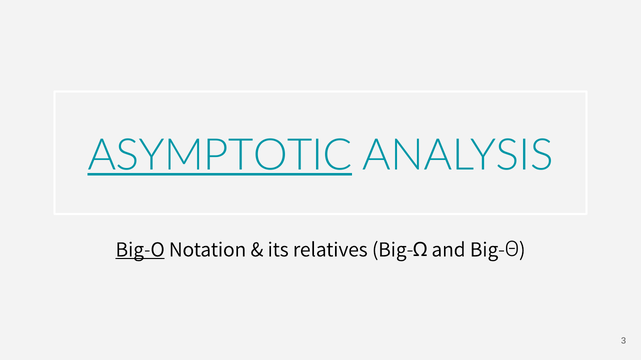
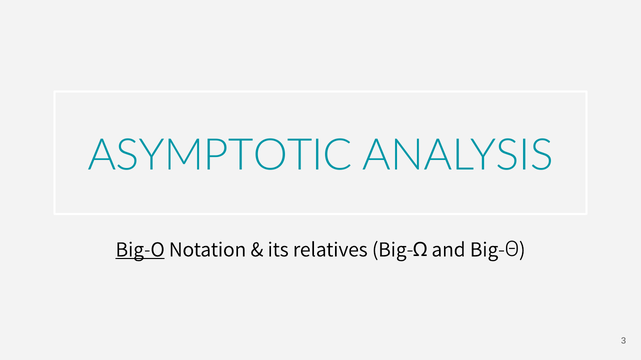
ASYMPTOTIC underline: present -> none (220, 156)
